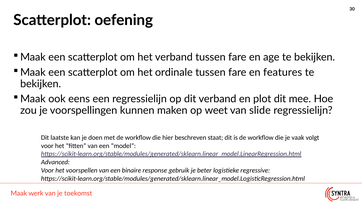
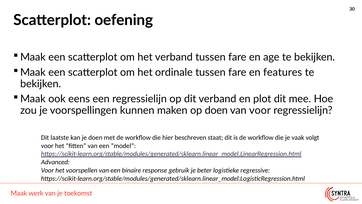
op weet: weet -> doen (216, 110)
van slide: slide -> voor (260, 110)
